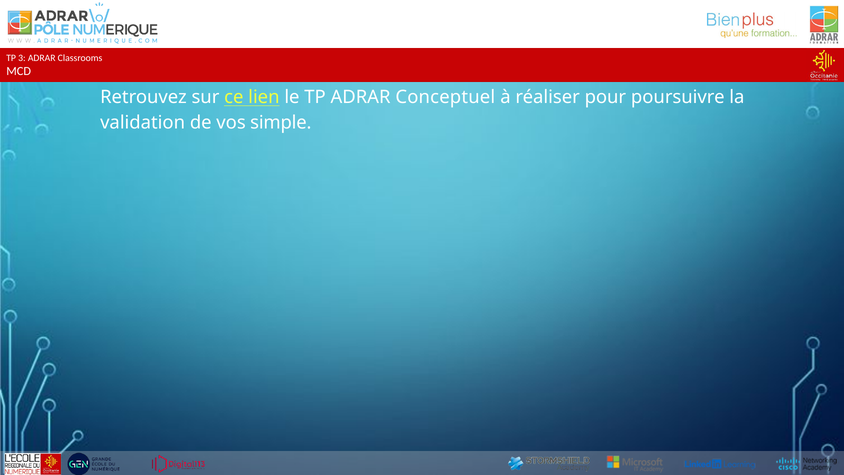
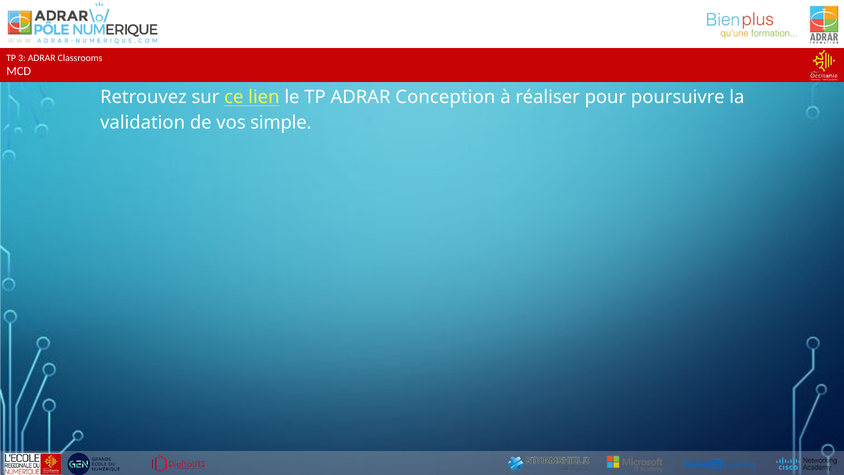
Conceptuel: Conceptuel -> Conception (445, 97)
